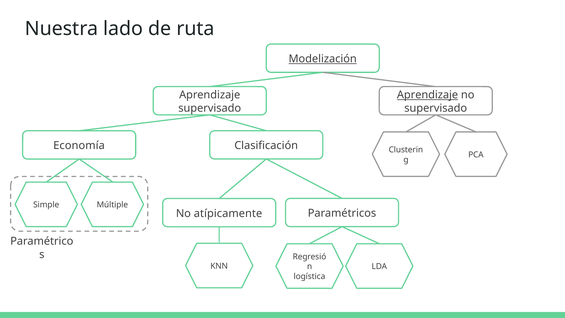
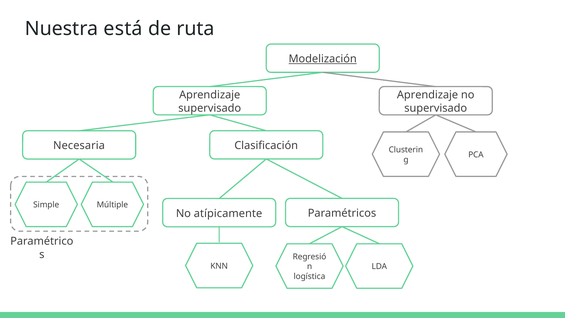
lado: lado -> está (123, 29)
Aprendizaje underline: present -> none (428, 95)
Economía: Economía -> Necesaria (79, 146)
